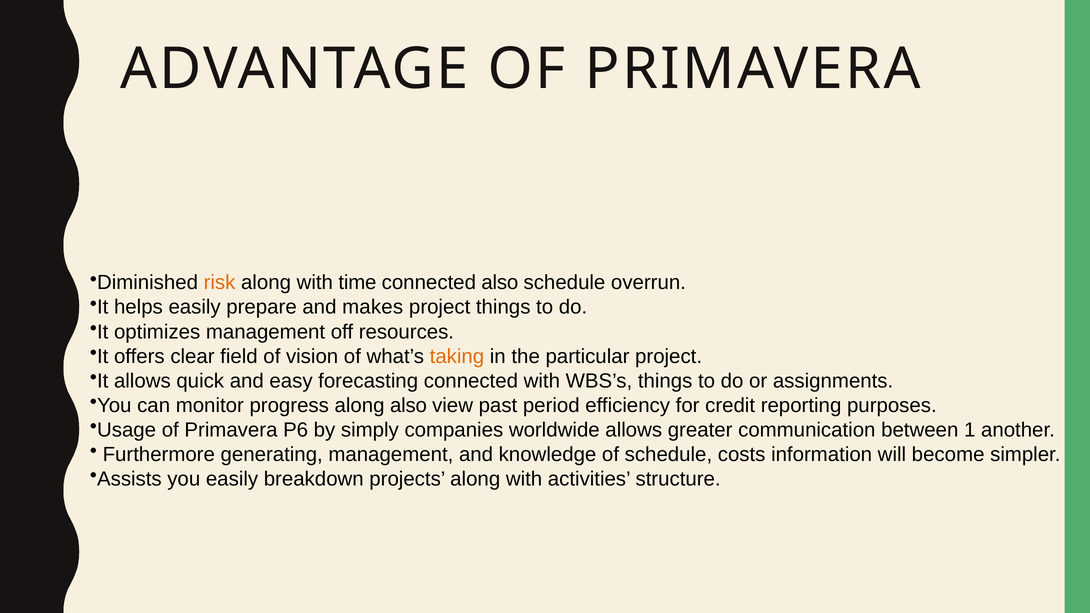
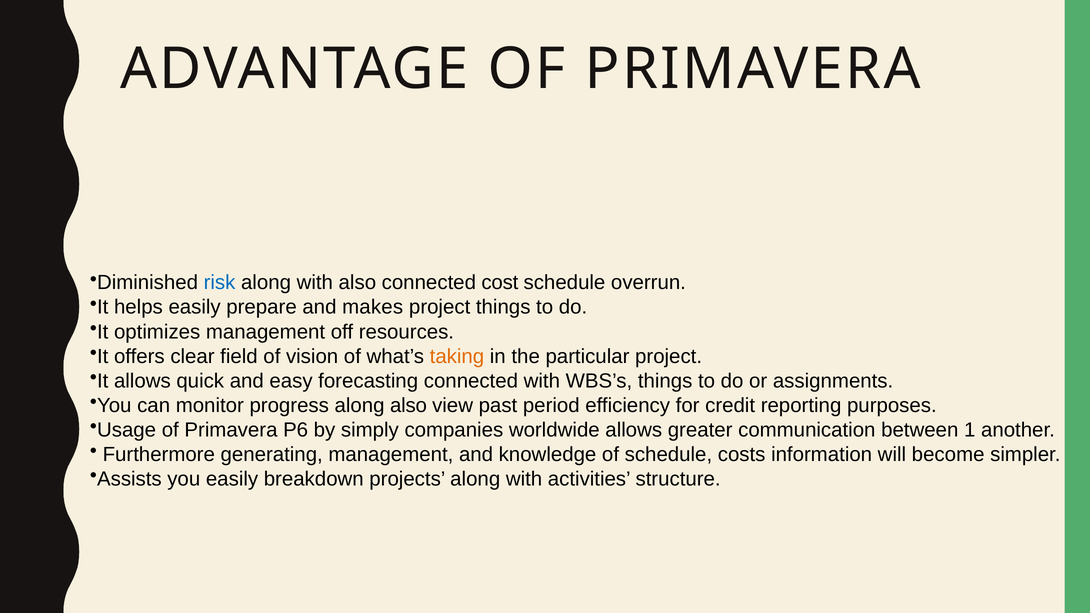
risk colour: orange -> blue (220, 283)
with time: time -> also (357, 283)
connected also: also -> cost (500, 283)
